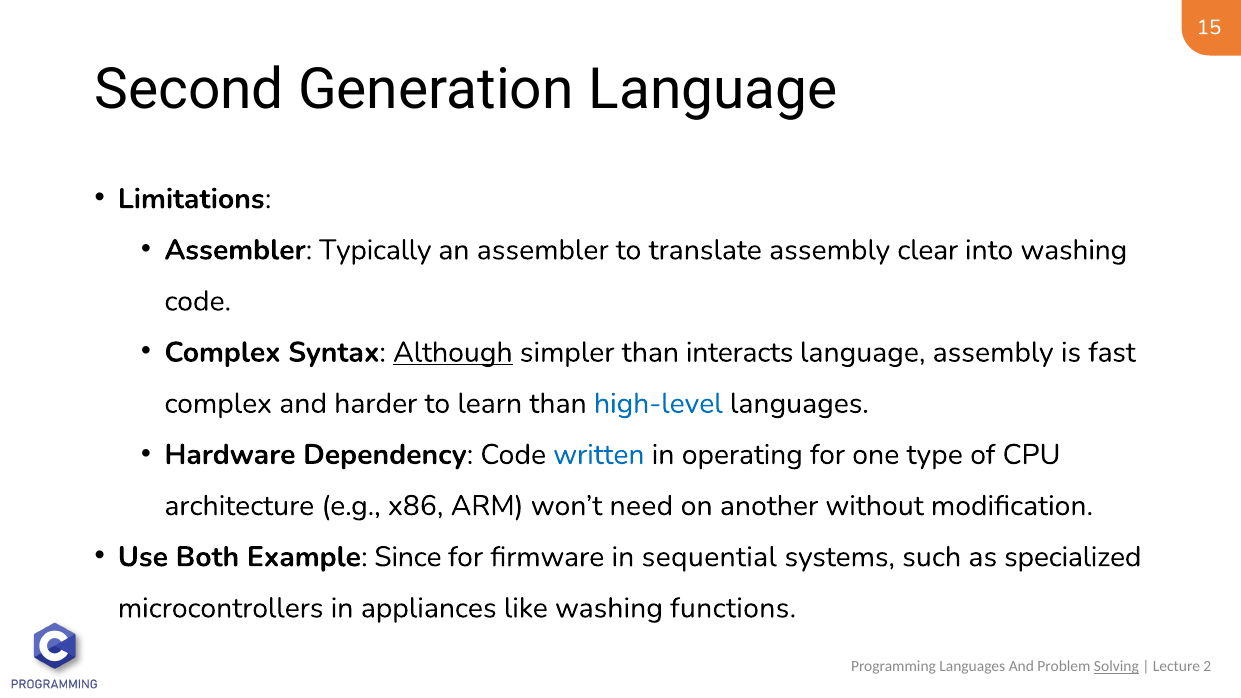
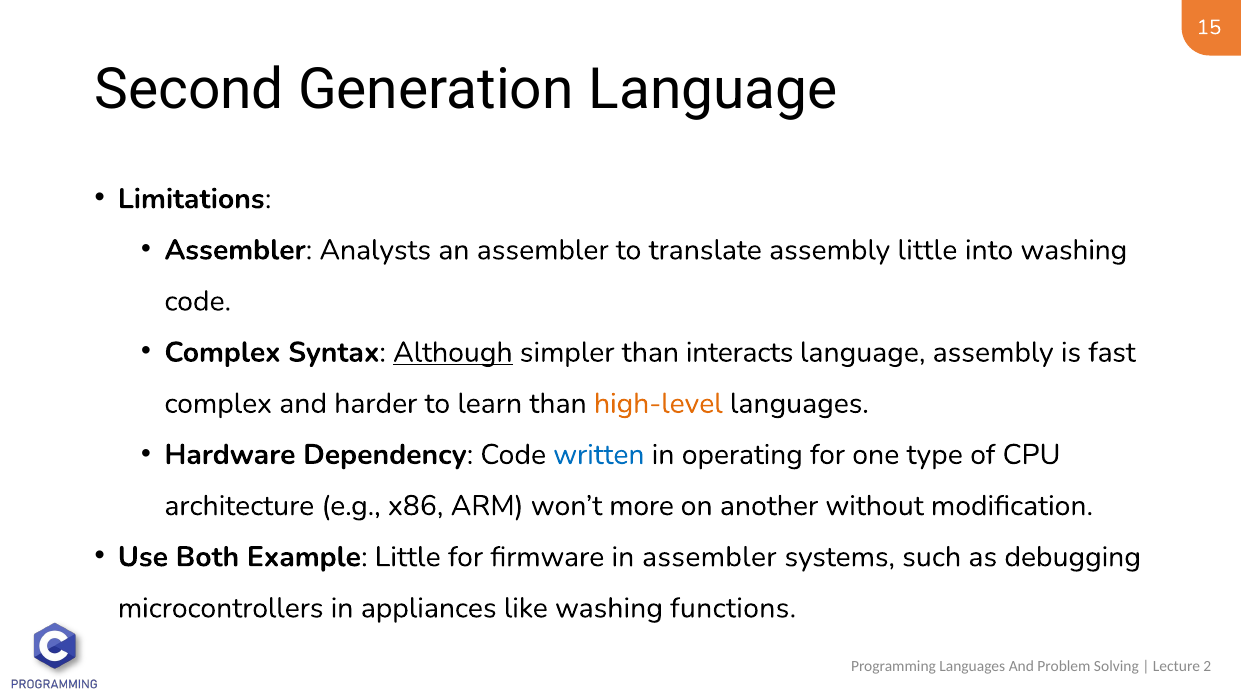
Typically: Typically -> Analysts (375, 250)
assembly clear: clear -> little (927, 250)
high-level colour: blue -> orange (658, 403)
need: need -> more (642, 506)
Example Since: Since -> Little (408, 557)
in sequential: sequential -> assembler (709, 557)
specialized: specialized -> debugging (1073, 557)
Solving underline: present -> none (1116, 667)
